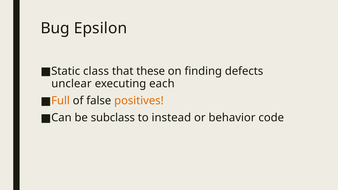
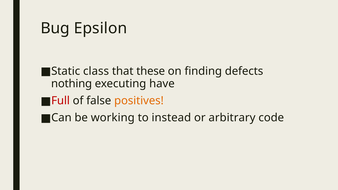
unclear: unclear -> nothing (72, 84)
each: each -> have (162, 84)
Full colour: orange -> red (61, 101)
subclass: subclass -> working (113, 118)
behavior: behavior -> arbitrary (232, 118)
